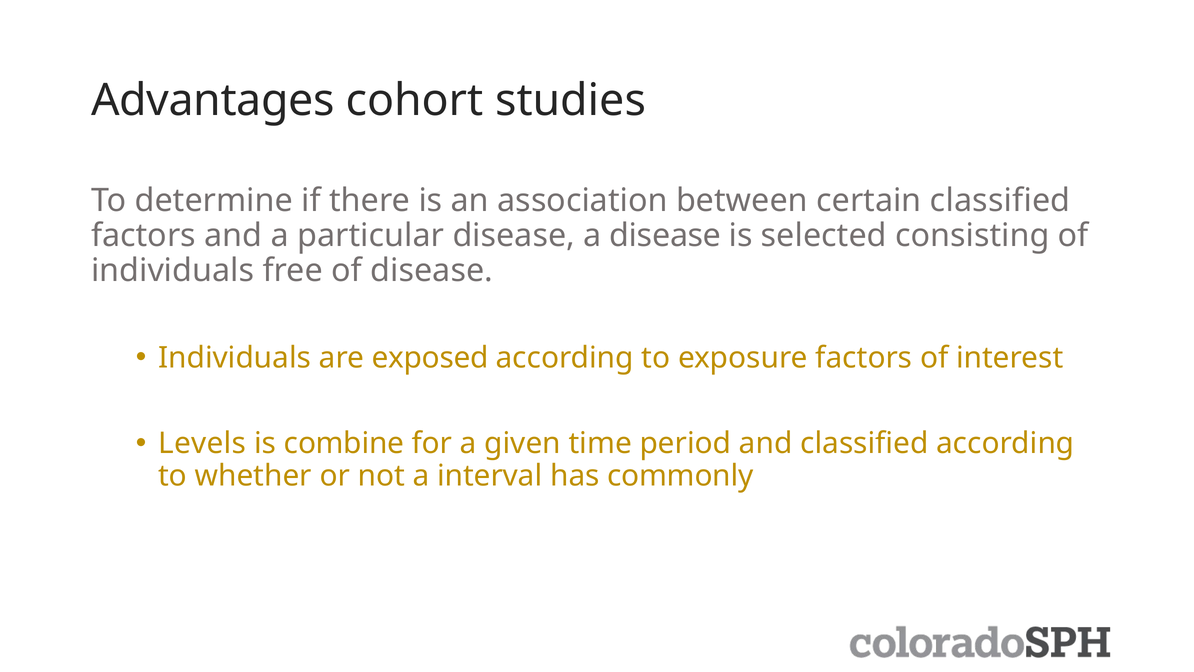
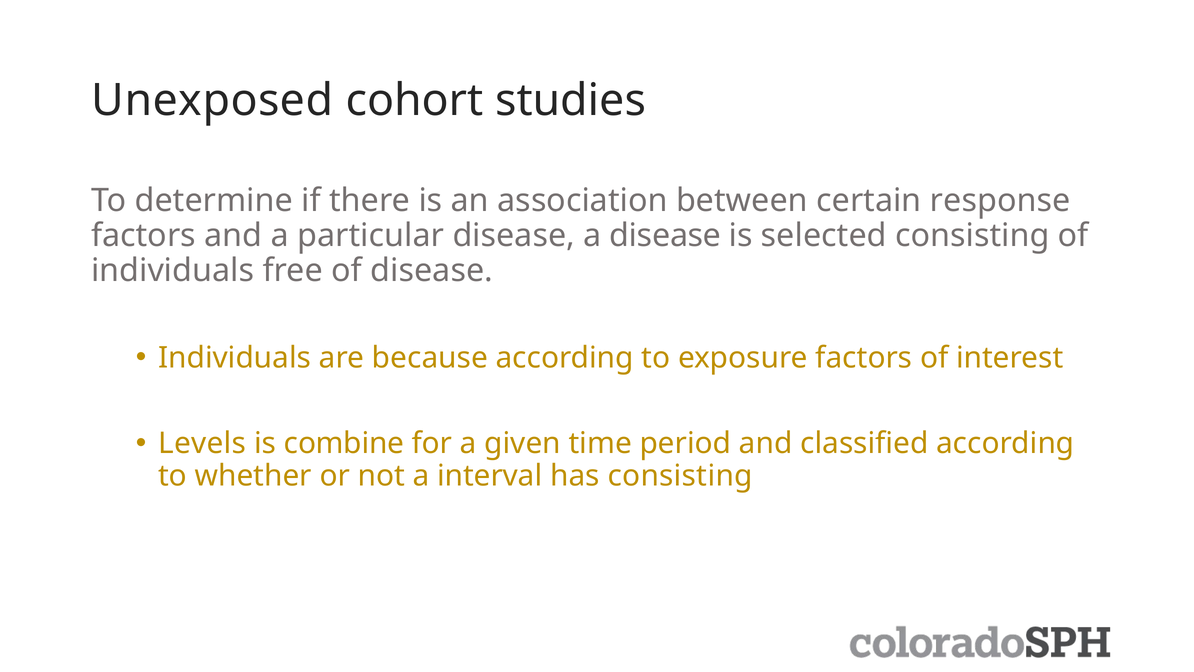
Advantages: Advantages -> Unexposed (212, 100)
certain classified: classified -> response (1000, 201)
exposed: exposed -> because (430, 357)
has commonly: commonly -> consisting (680, 475)
